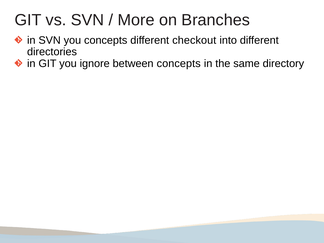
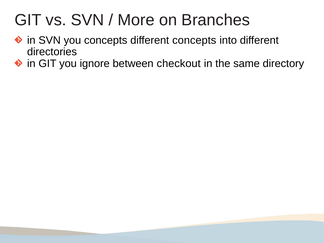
different checkout: checkout -> concepts (194, 40)
between concepts: concepts -> checkout (179, 64)
